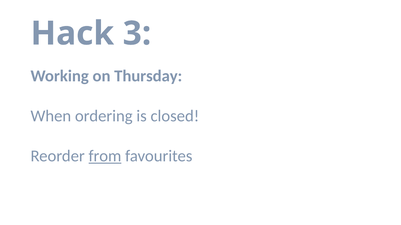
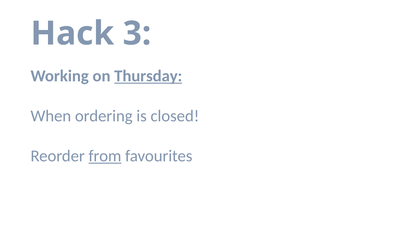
Thursday underline: none -> present (148, 76)
